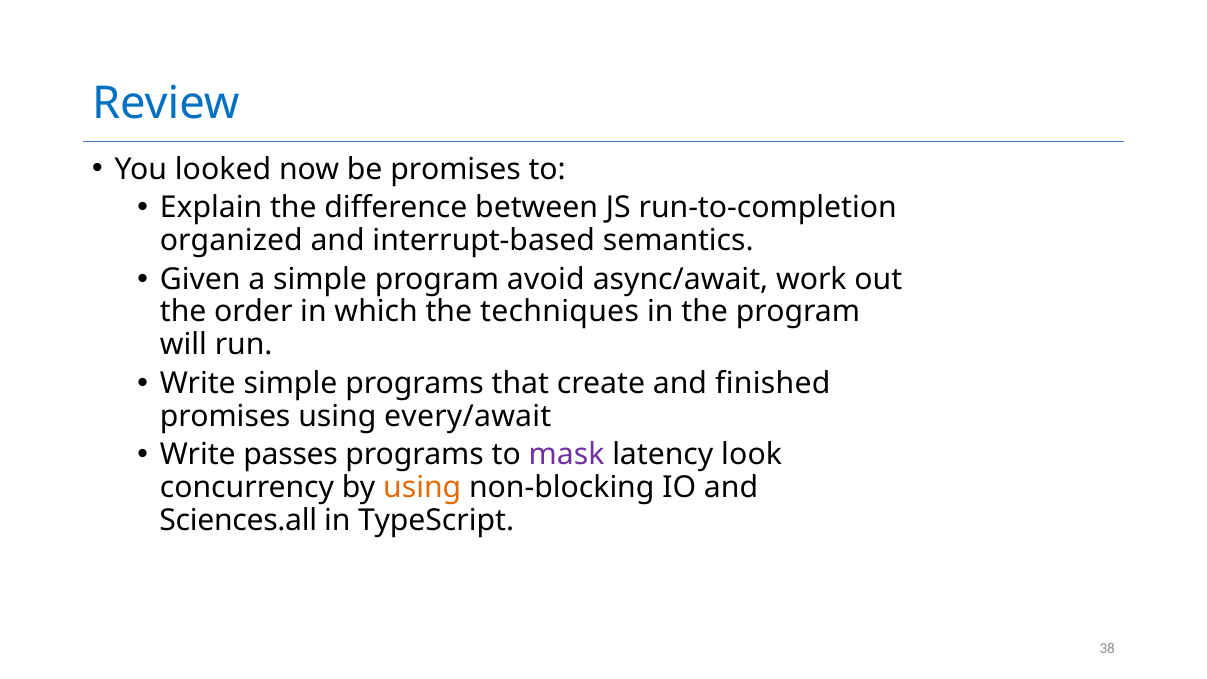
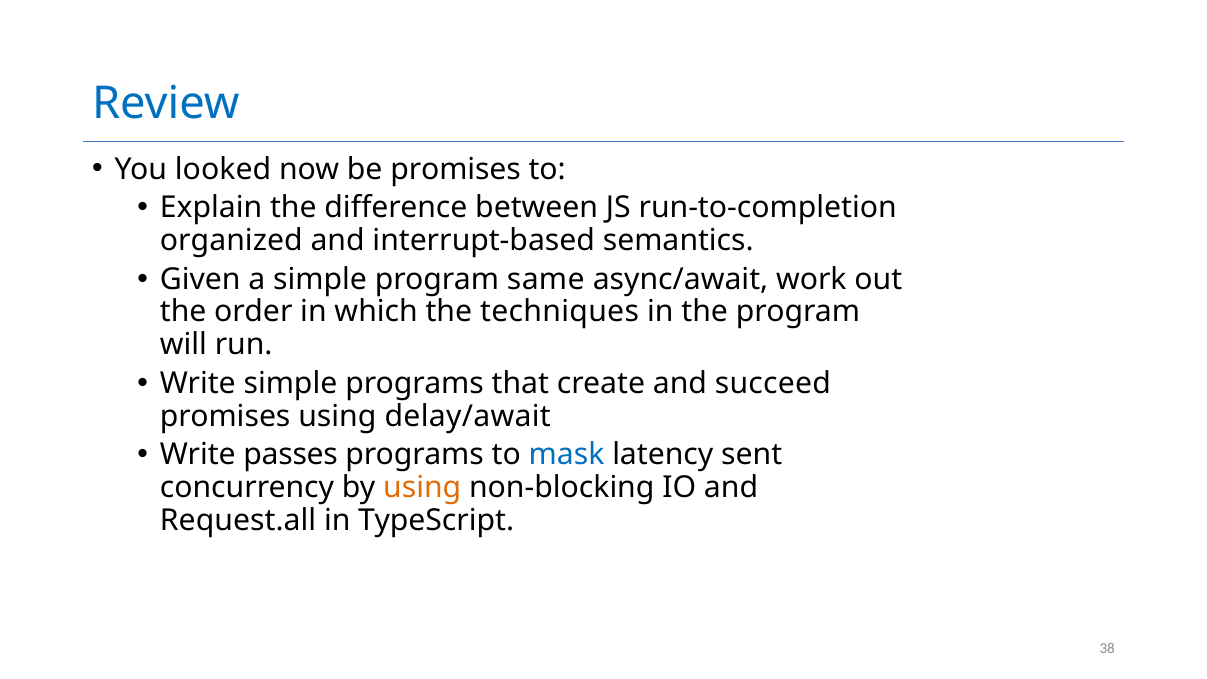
avoid: avoid -> same (546, 279)
finished: finished -> succeed (773, 383)
every/await: every/await -> delay/await (468, 416)
mask colour: purple -> blue (567, 455)
look: look -> sent (752, 455)
Sciences.all: Sciences.all -> Request.all (238, 520)
